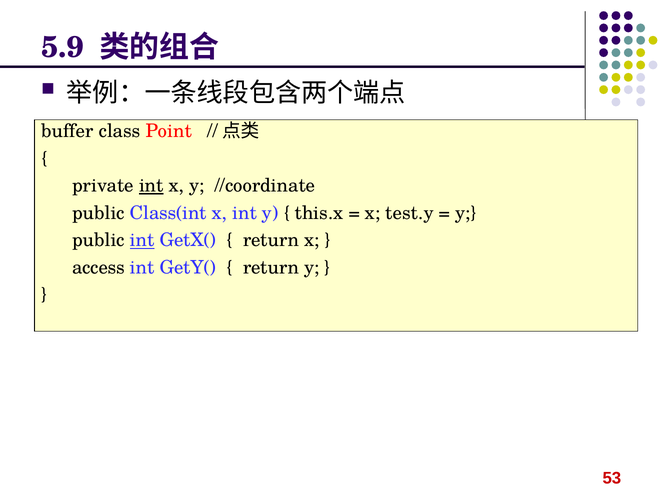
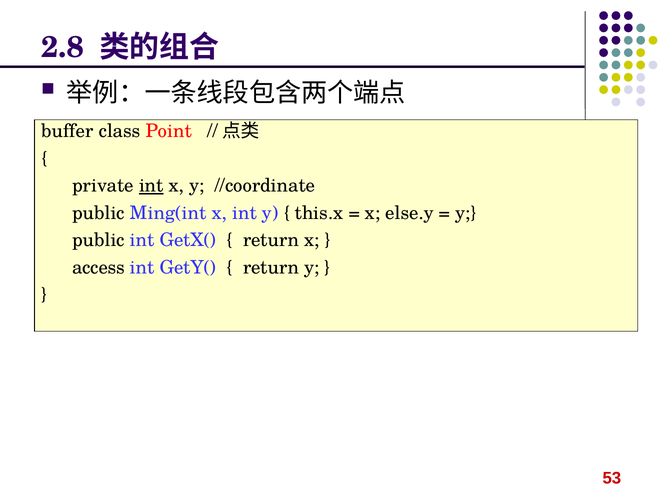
5.9: 5.9 -> 2.8 (62, 48)
Class(int: Class(int -> Ming(int (168, 213)
test.y: test.y -> else.y (410, 213)
int underline: present -> none (142, 240)
